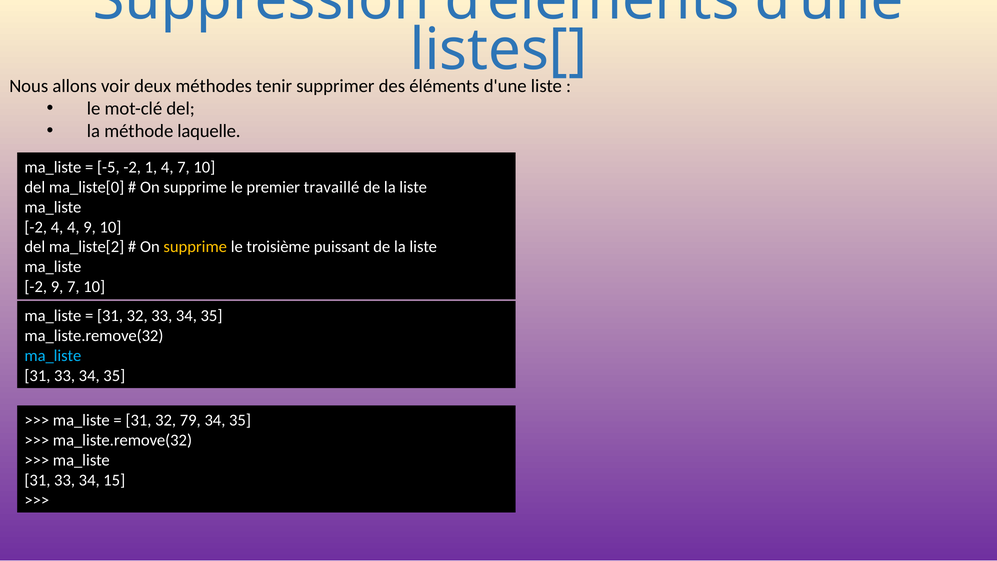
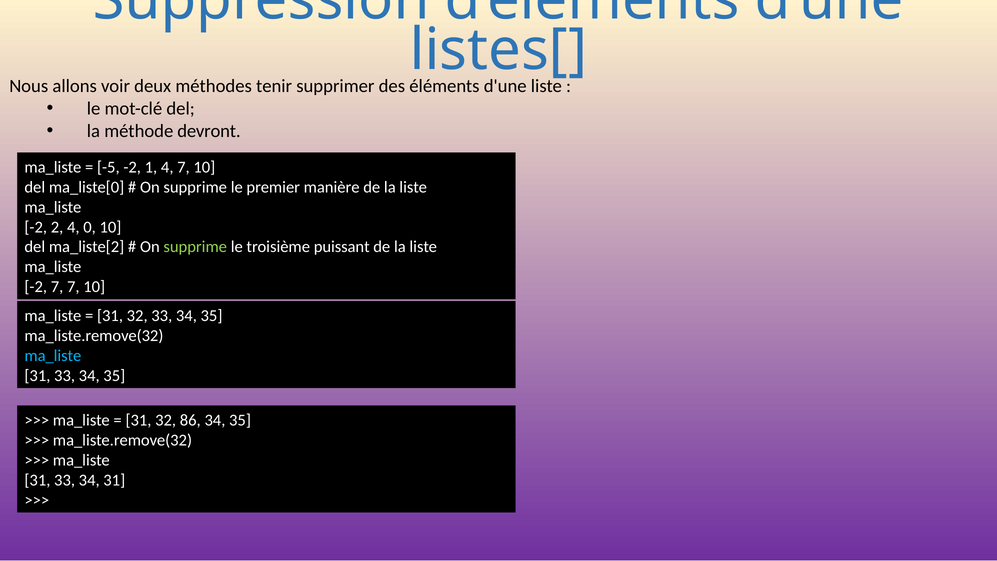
laquelle: laquelle -> devront (209, 131)
travaillé: travaillé -> manière (332, 187)
-2 4: 4 -> 2 (57, 227)
4 9: 9 -> 0 (90, 227)
supprime colour: yellow -> light green (195, 247)
-2 9: 9 -> 7 (57, 287)
79: 79 -> 86 (190, 420)
34 15: 15 -> 31 (114, 480)
